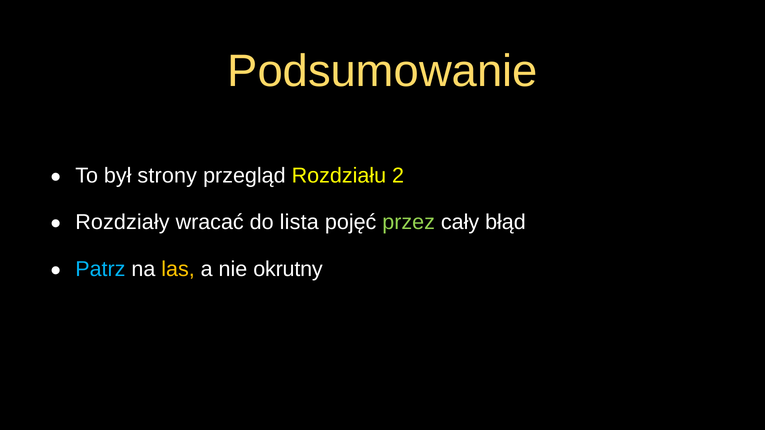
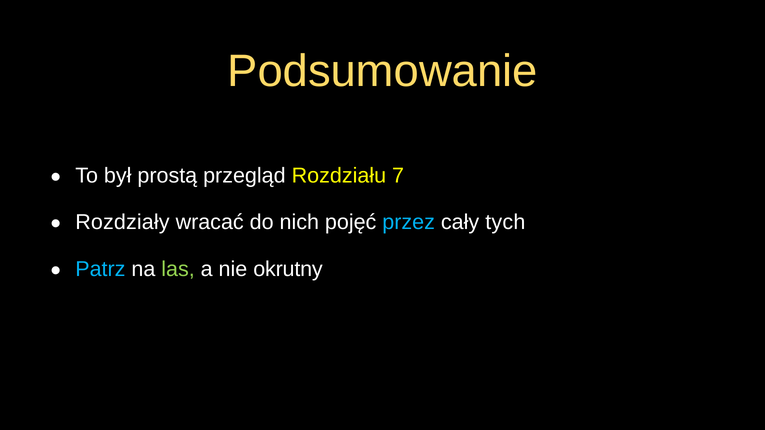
strony: strony -> prostą (167, 176)
2: 2 -> 7 (398, 176)
lista: lista -> nich (299, 222)
przez colour: light green -> light blue (409, 222)
błąd: błąd -> tych (505, 222)
las colour: yellow -> light green (178, 269)
